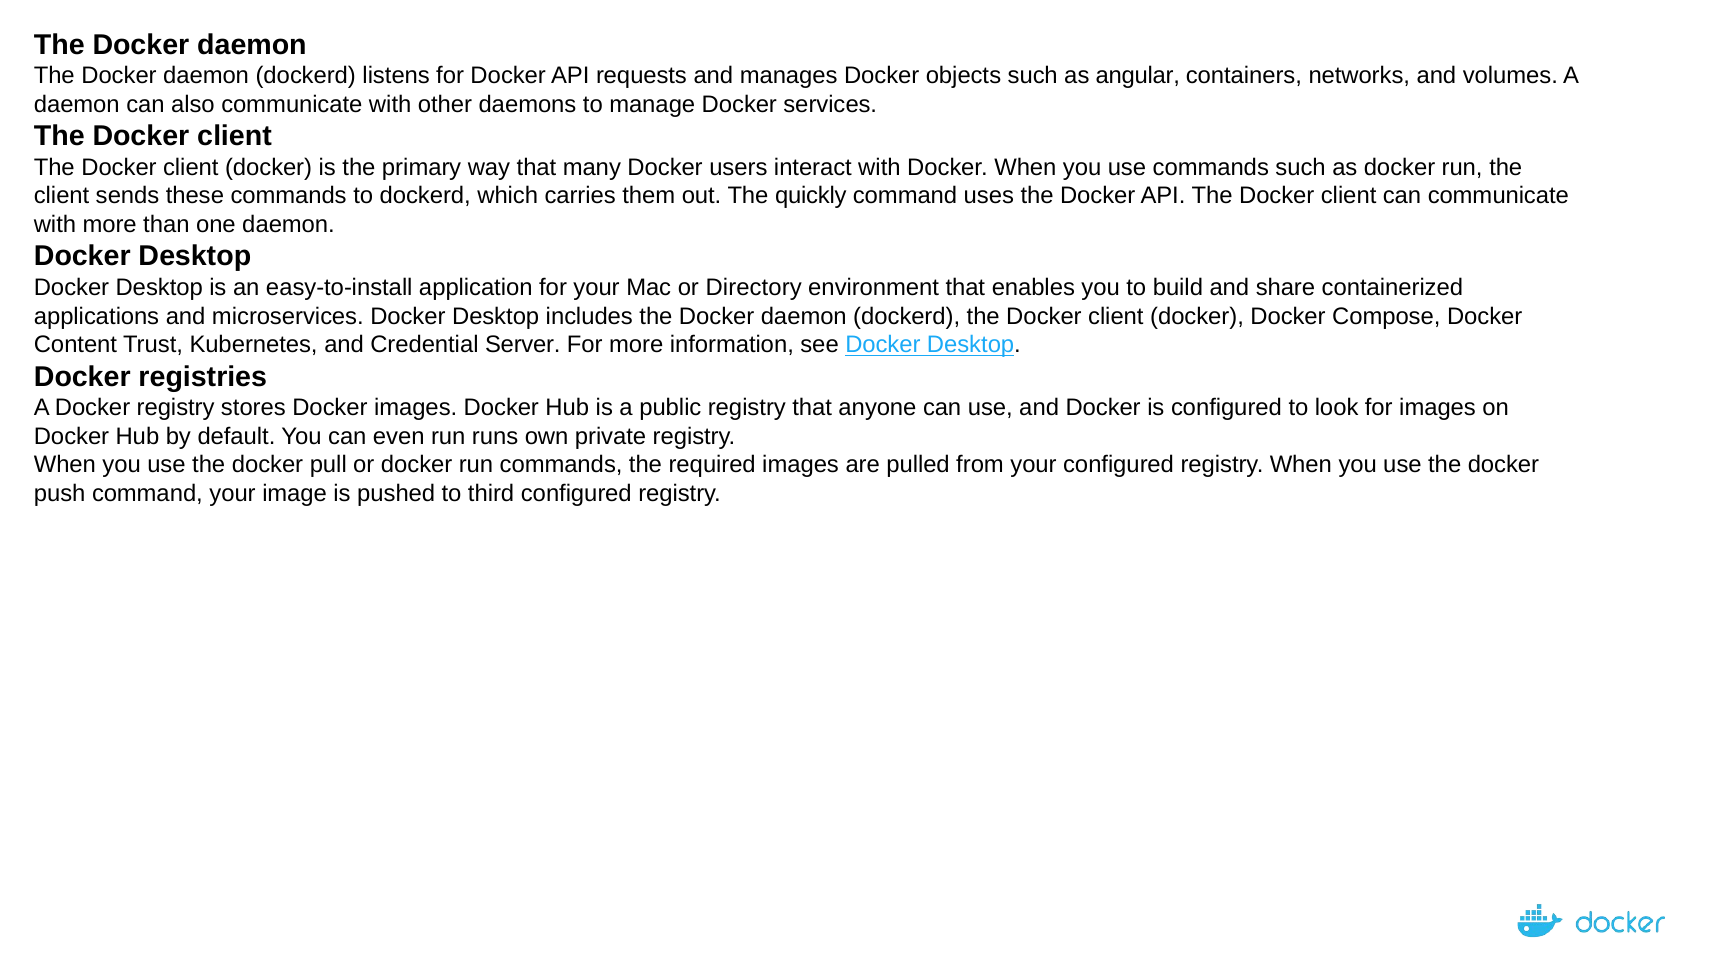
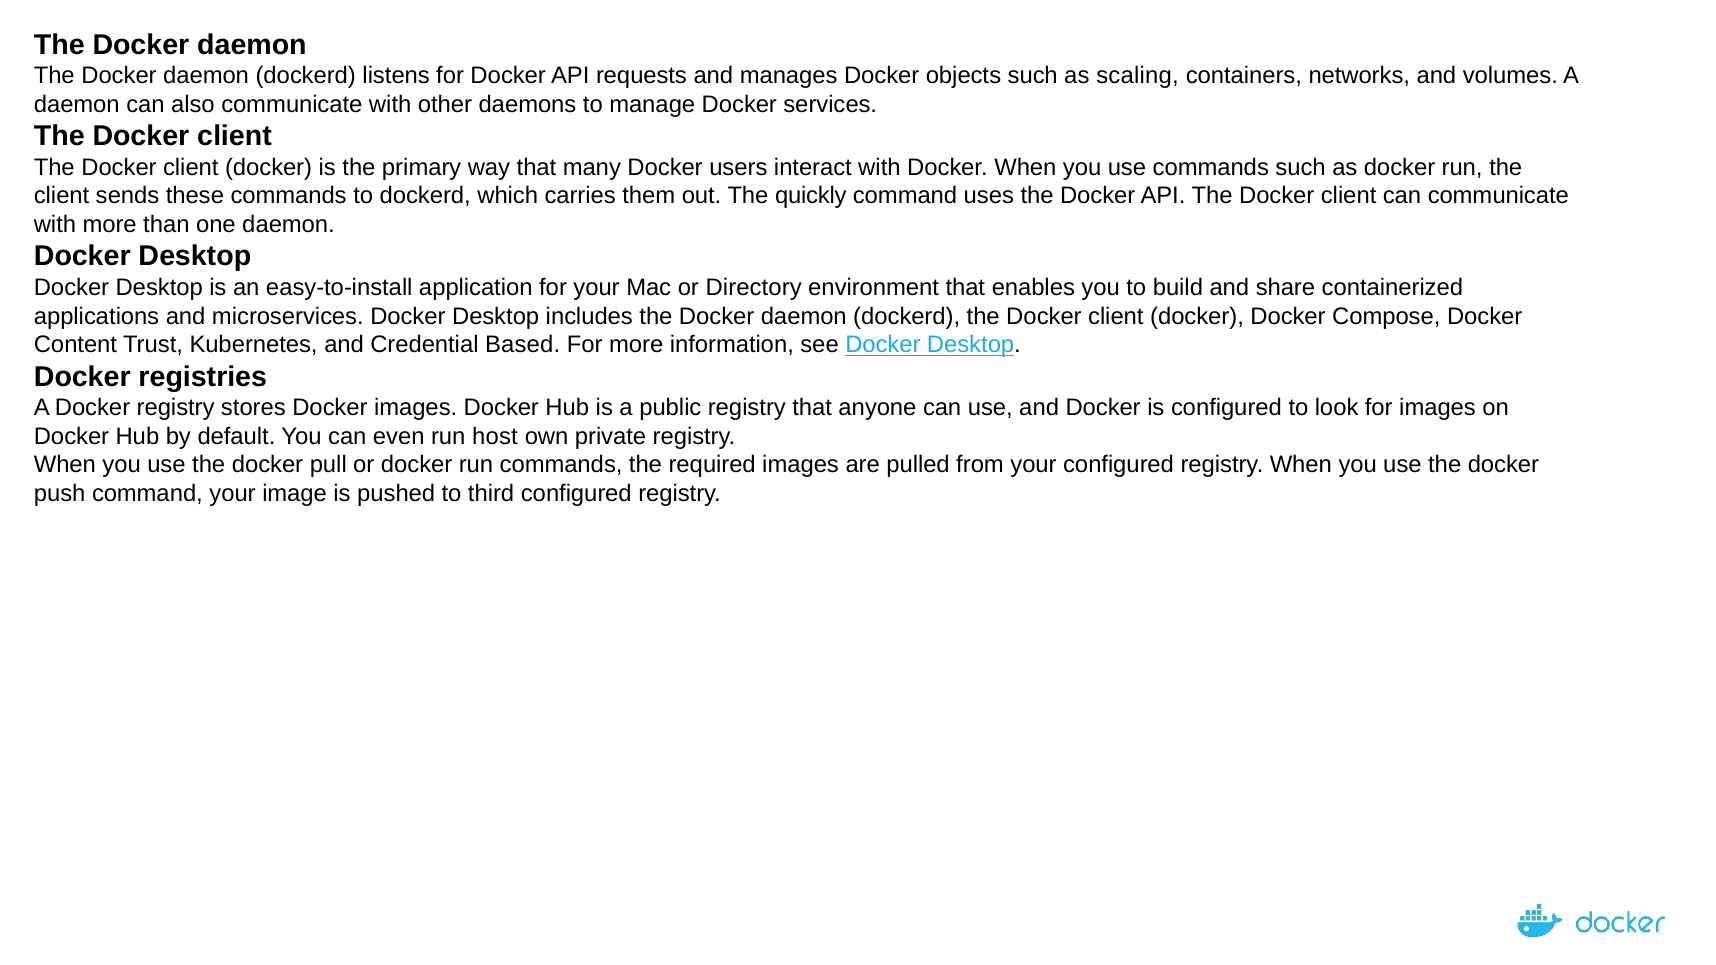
angular: angular -> scaling (1138, 76)
Server: Server -> Based (523, 345)
runs: runs -> host (495, 437)
